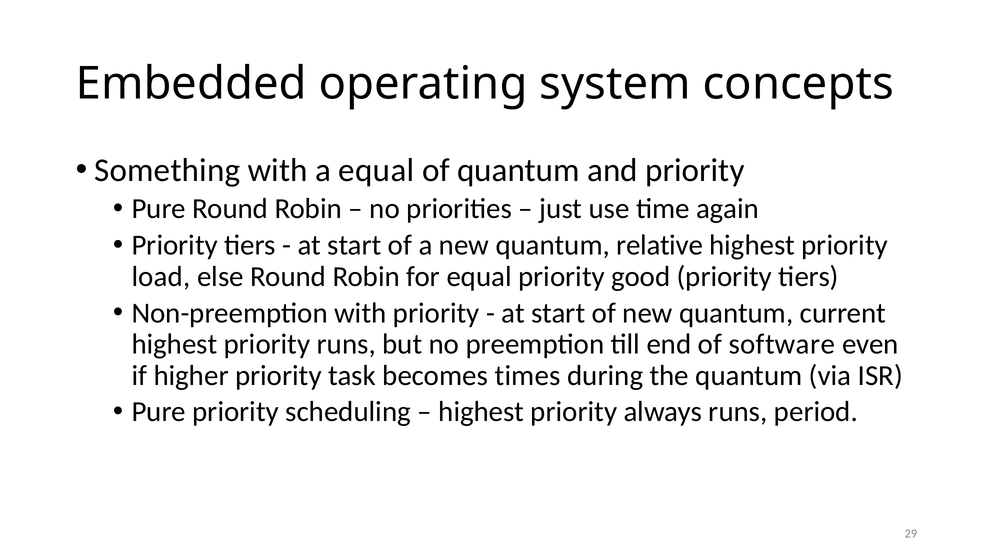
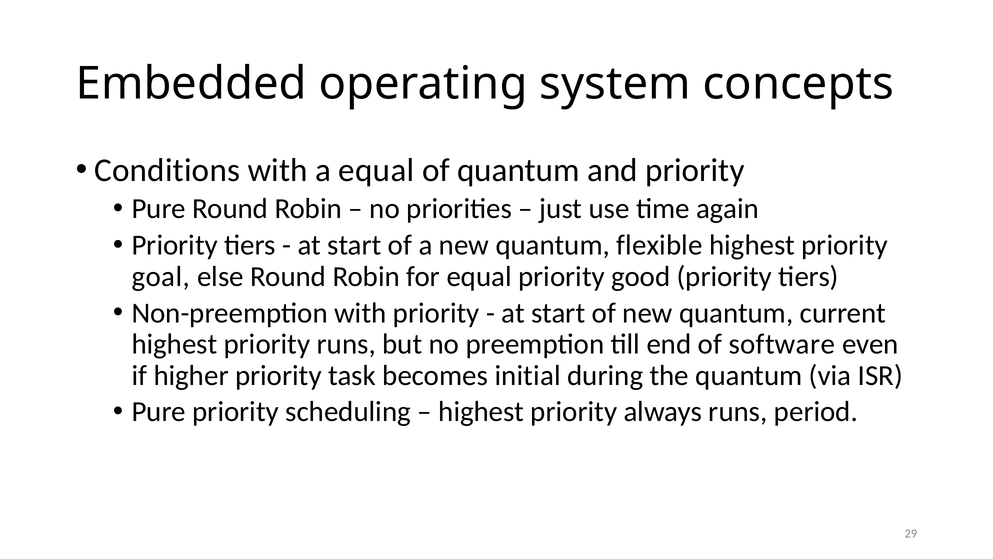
Something: Something -> Conditions (167, 170)
relative: relative -> flexible (659, 245)
load: load -> goal (161, 276)
times: times -> initial (528, 375)
